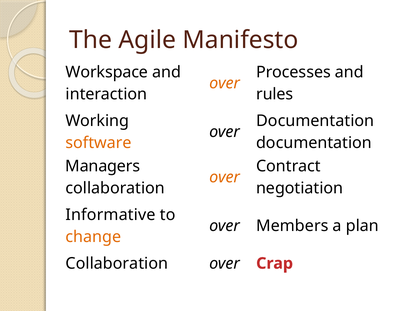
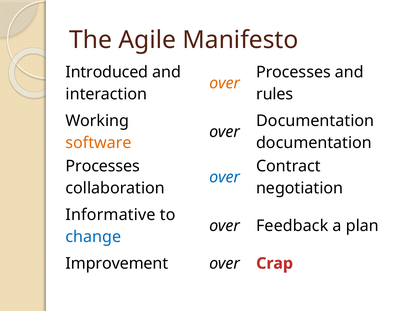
Workspace: Workspace -> Introduced (107, 72)
Managers: Managers -> Processes (103, 166)
over colour: orange -> blue (225, 177)
Members: Members -> Feedback (292, 225)
change colour: orange -> blue (93, 236)
Collaboration: Collaboration -> Improvement (117, 263)
